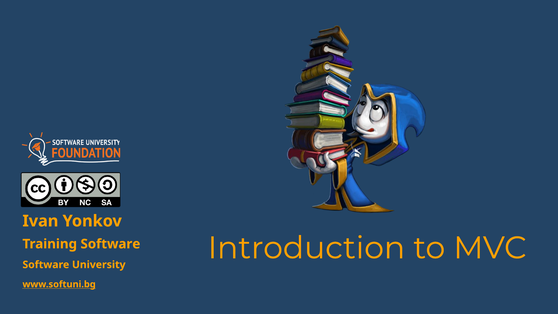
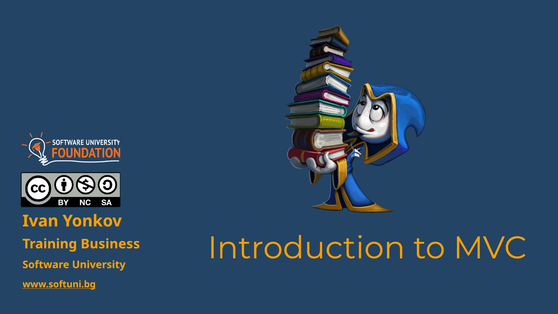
Training Software: Software -> Business (110, 244)
